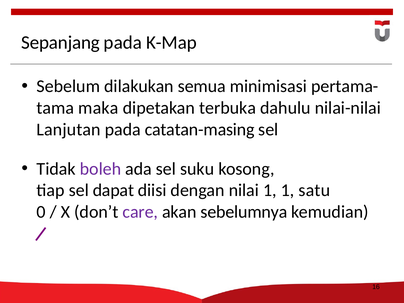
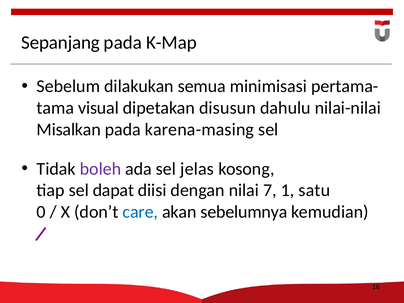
maka: maka -> visual (98, 108)
terbuka: terbuka -> disusun (227, 108)
Lanjutan: Lanjutan -> Misalkan (69, 129)
catatan-masing: catatan-masing -> karena-masing (199, 129)
suku: suku -> jelas (197, 169)
nilai 1: 1 -> 7 (270, 190)
care colour: purple -> blue (140, 212)
